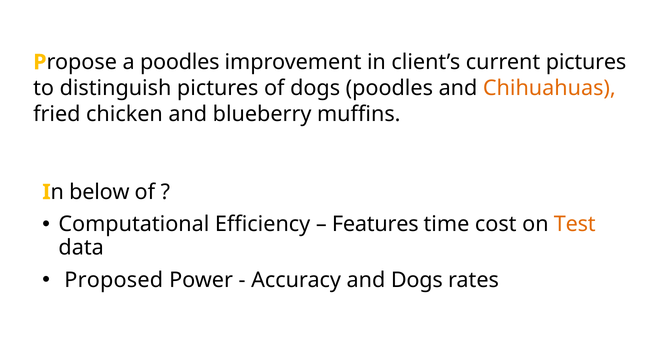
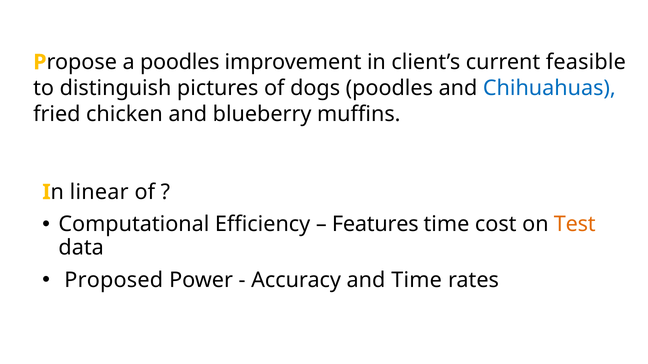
current pictures: pictures -> feasible (586, 62)
Chihuahuas colour: orange -> blue (549, 88)
below: below -> linear (99, 192)
and Dogs: Dogs -> Time (417, 280)
